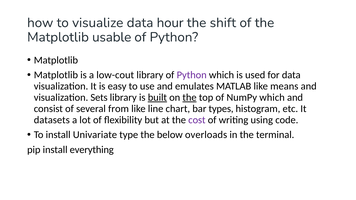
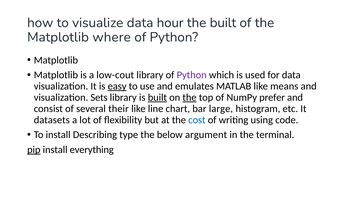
the shift: shift -> built (223, 23)
usable: usable -> where (112, 37)
easy underline: none -> present (117, 86)
NumPy which: which -> prefer (272, 98)
from: from -> their (119, 109)
types: types -> large (221, 109)
cost colour: purple -> blue (197, 120)
Univariate: Univariate -> Describing (95, 135)
overloads: overloads -> argument (206, 135)
pip underline: none -> present (34, 150)
